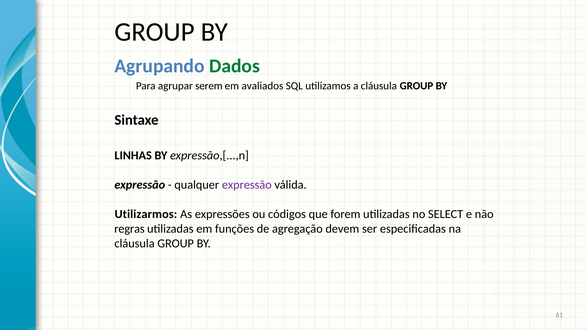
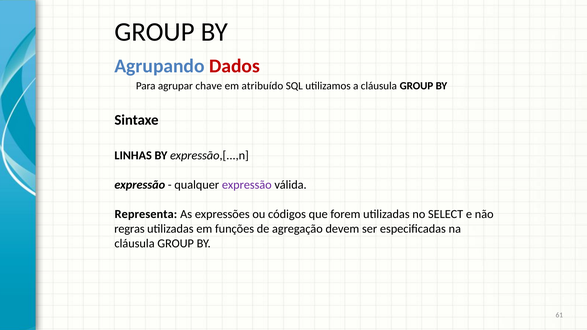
Dados colour: green -> red (235, 66)
serem: serem -> chave (209, 86)
avaliados: avaliados -> atribuído (262, 86)
Utilizarmos: Utilizarmos -> Representa (146, 214)
